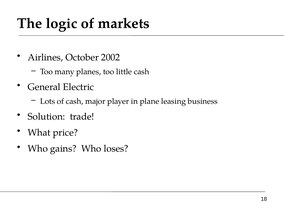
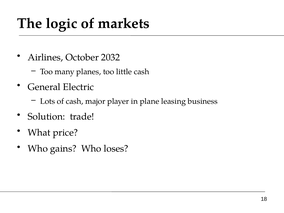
2002: 2002 -> 2032 (111, 57)
